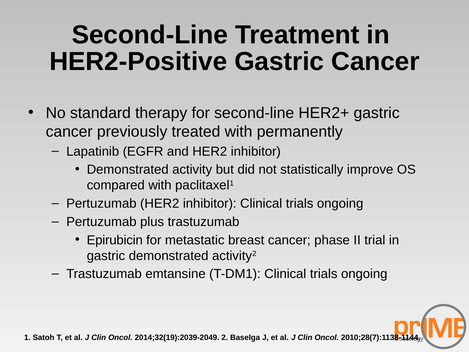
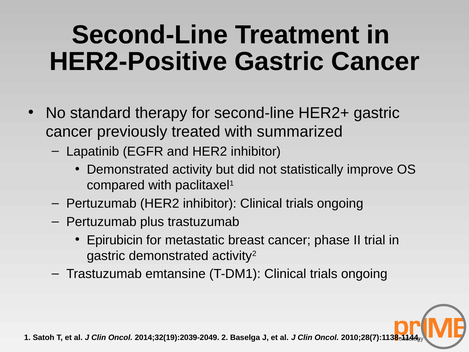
permanently: permanently -> summarized (300, 132)
